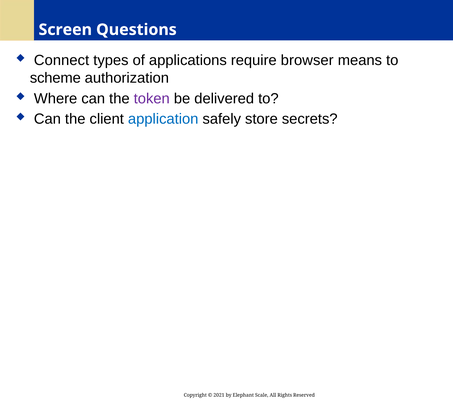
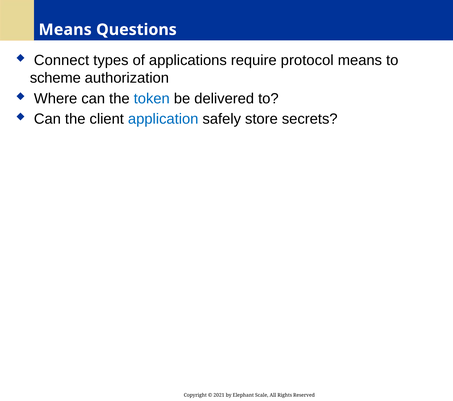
Screen: Screen -> Means (65, 30)
browser: browser -> protocol (307, 60)
token colour: purple -> blue (152, 98)
